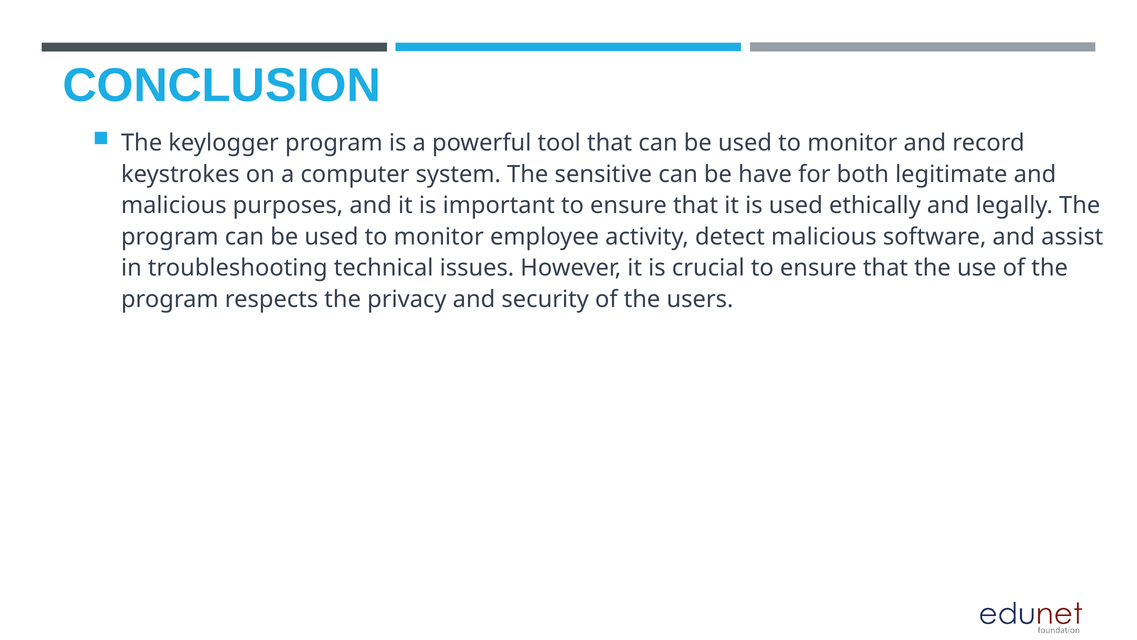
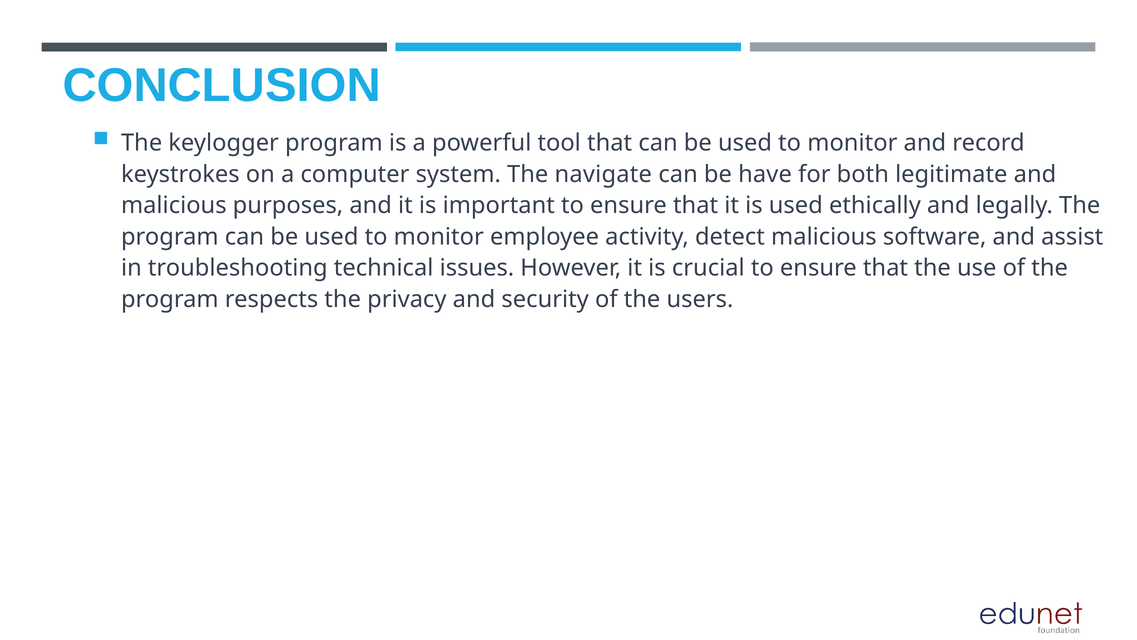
sensitive: sensitive -> navigate (603, 174)
